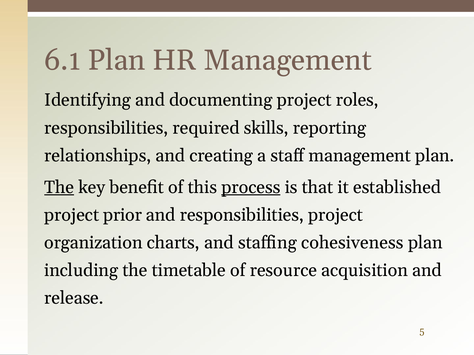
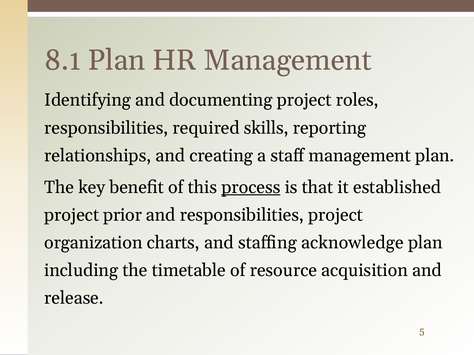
6.1: 6.1 -> 8.1 (63, 60)
The underline: present -> none (59, 187)
cohesiveness: cohesiveness -> acknowledge (352, 243)
